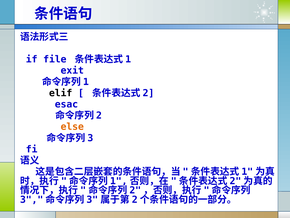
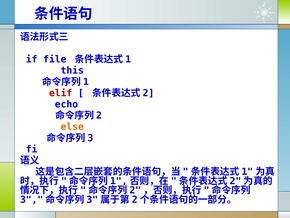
exit: exit -> this (72, 70)
elif colour: black -> red (61, 93)
esac: esac -> echo (67, 104)
